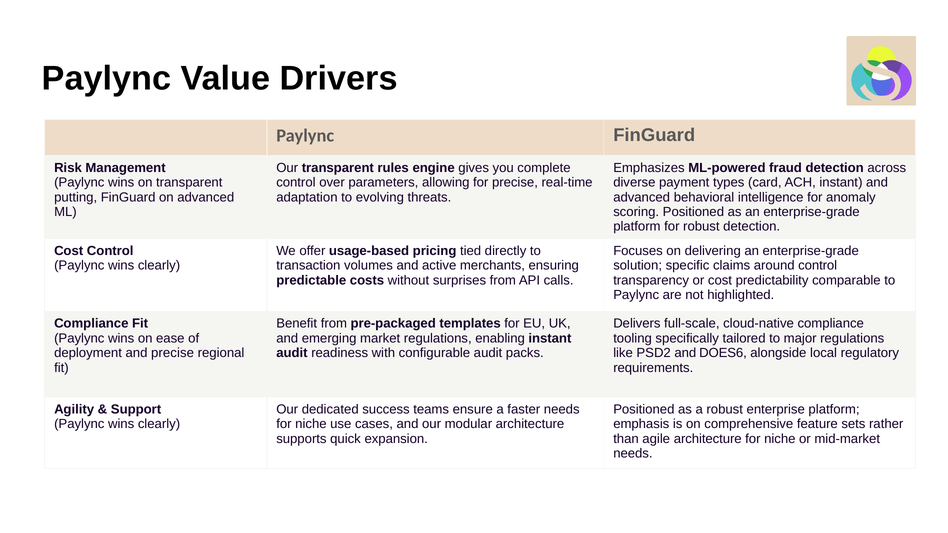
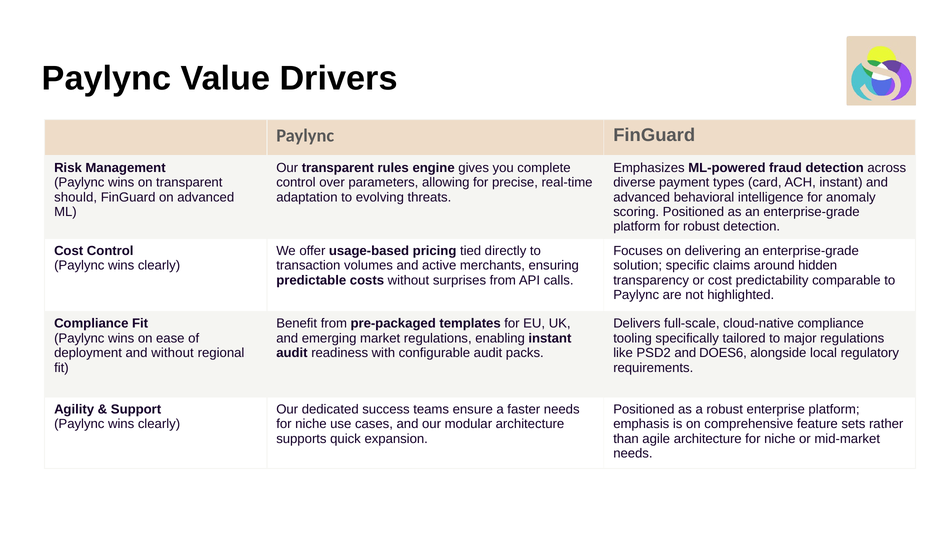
putting: putting -> should (76, 197)
around control: control -> hidden (818, 266)
and precise: precise -> without (173, 353)
